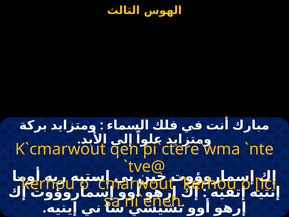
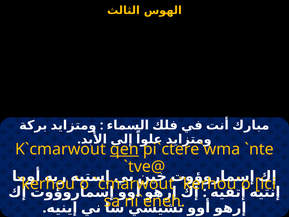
qen underline: none -> present (124, 149)
